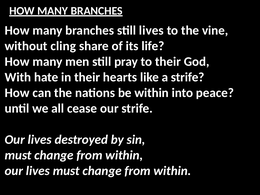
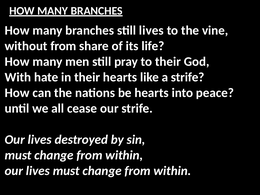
without cling: cling -> from (63, 46)
be within: within -> hearts (152, 93)
